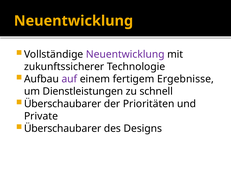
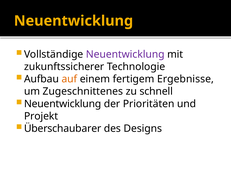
auf colour: purple -> orange (69, 79)
Dienstleistungen: Dienstleistungen -> Zugeschnittenes (83, 91)
Überschaubarer: Überschaubarer -> Neuentwicklung (63, 103)
Private: Private -> Projekt (41, 116)
